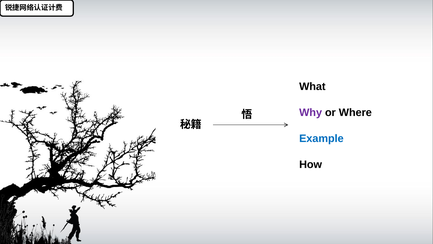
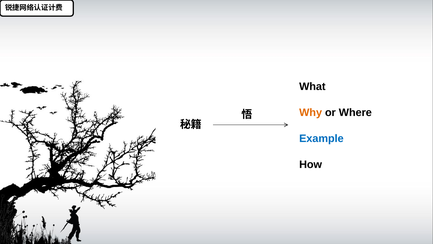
Why colour: purple -> orange (311, 113)
